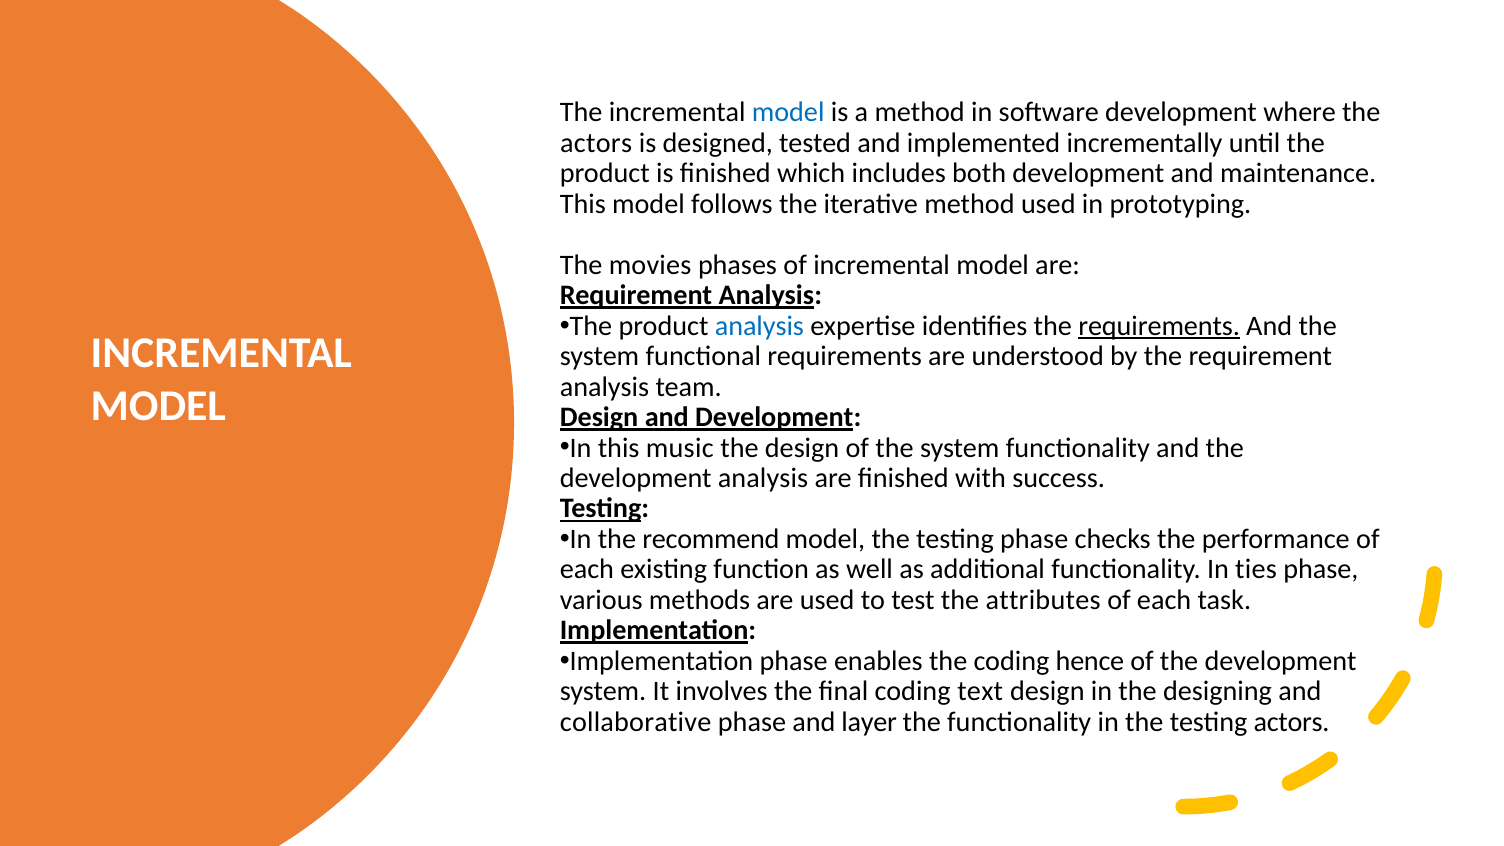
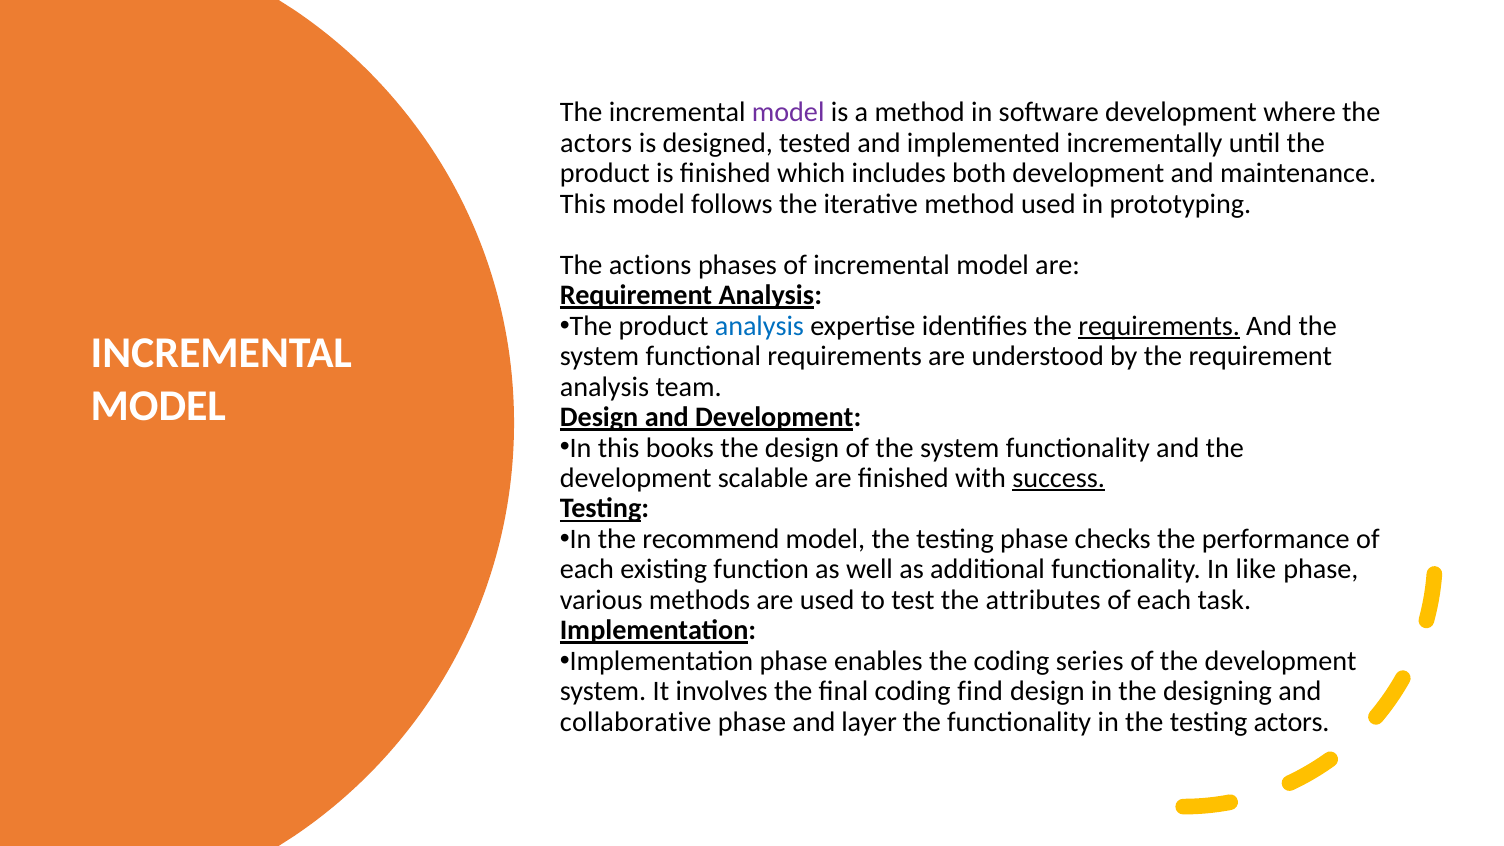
model colour: blue -> purple (788, 113)
movies: movies -> actions (650, 265)
music: music -> books (680, 448)
development analysis: analysis -> scalable (763, 478)
success underline: none -> present (1059, 478)
ties: ties -> like (1256, 570)
hence: hence -> series (1090, 661)
text: text -> find (980, 691)
